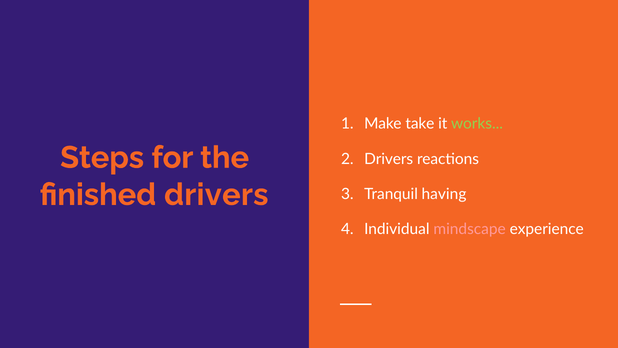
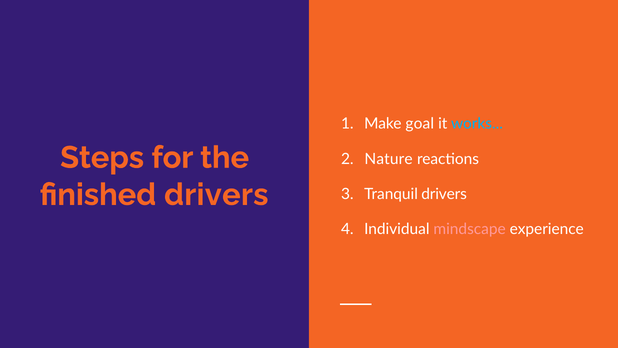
take: take -> goal (420, 124)
works colour: light green -> light blue (477, 124)
Drivers: Drivers -> Nature (389, 159)
Tranquil having: having -> drivers (444, 194)
